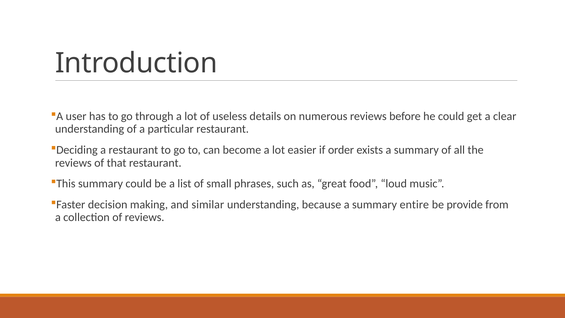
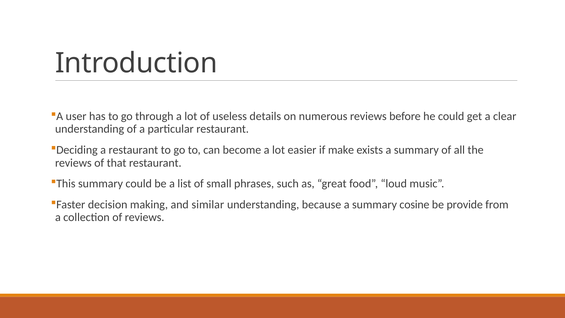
order: order -> make (341, 150)
entire: entire -> cosine (414, 205)
